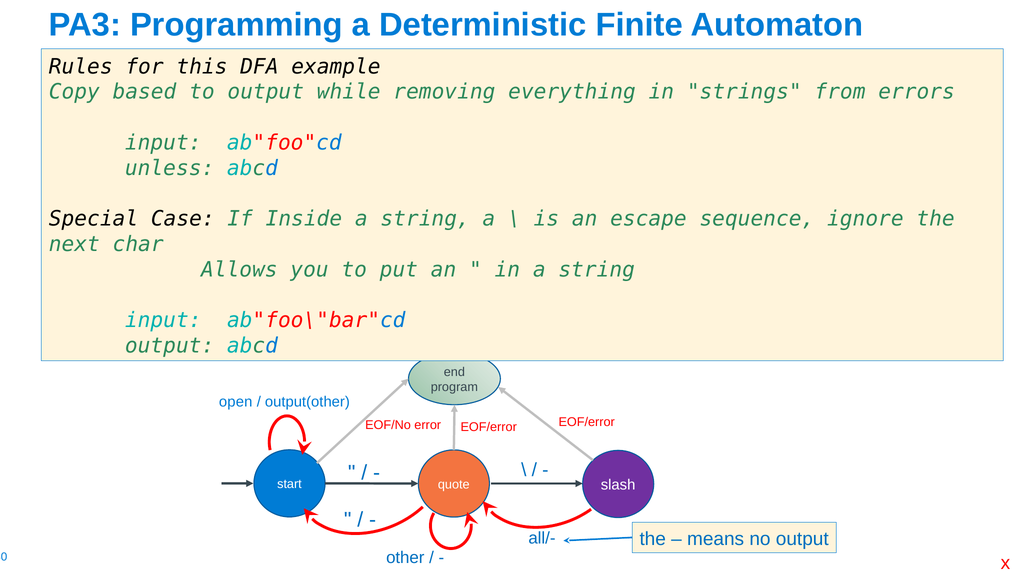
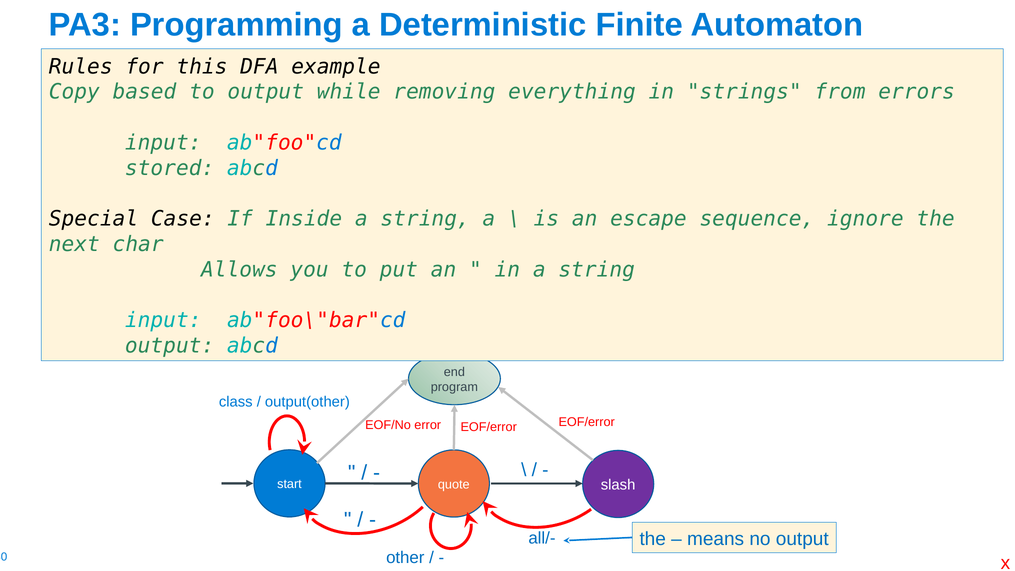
unless: unless -> stored (170, 168)
open: open -> class (236, 402)
